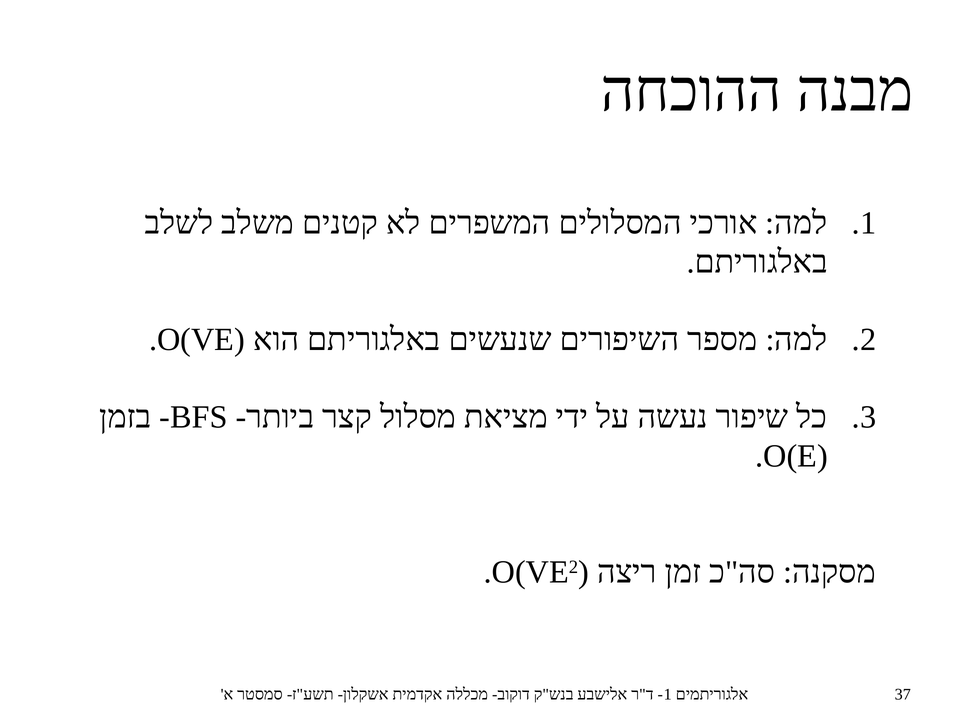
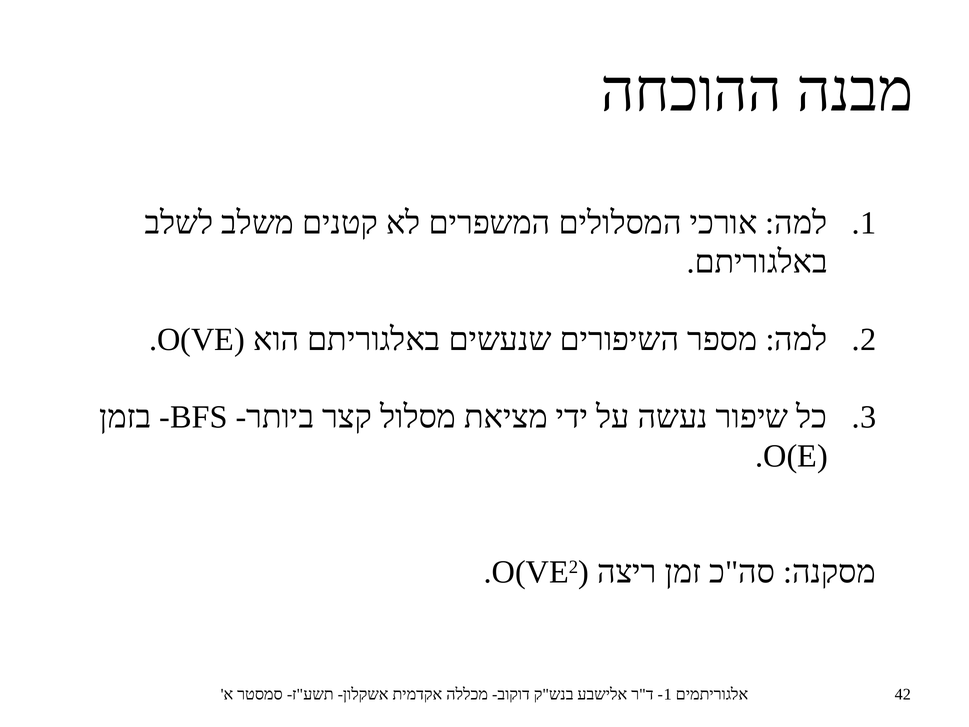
37: 37 -> 42 (903, 694)
